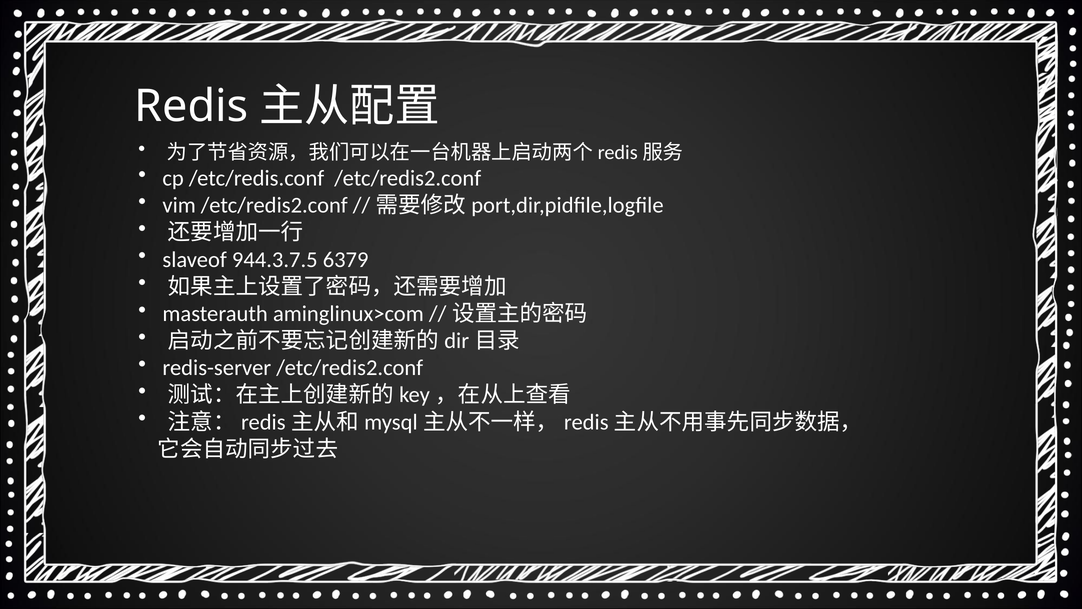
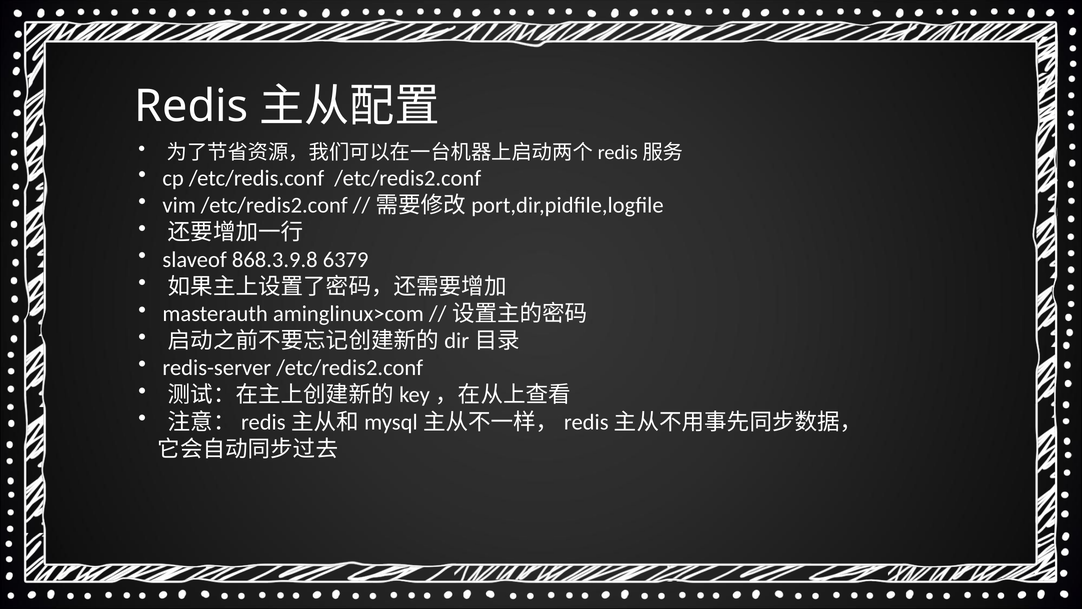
944.3.7.5: 944.3.7.5 -> 868.3.9.8 (275, 259)
